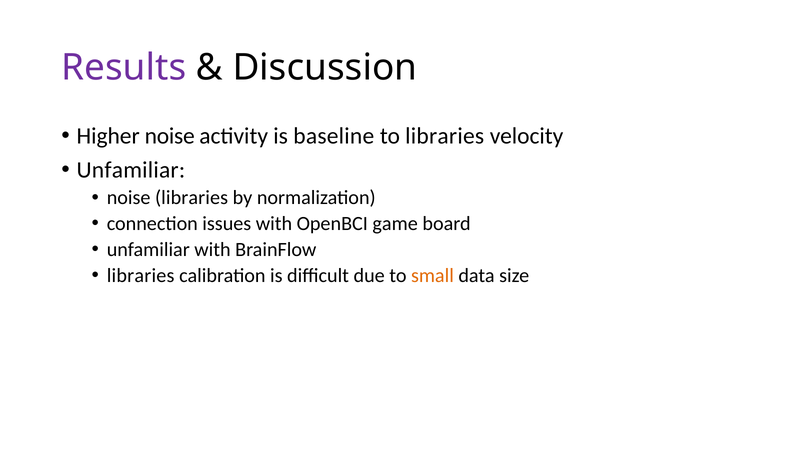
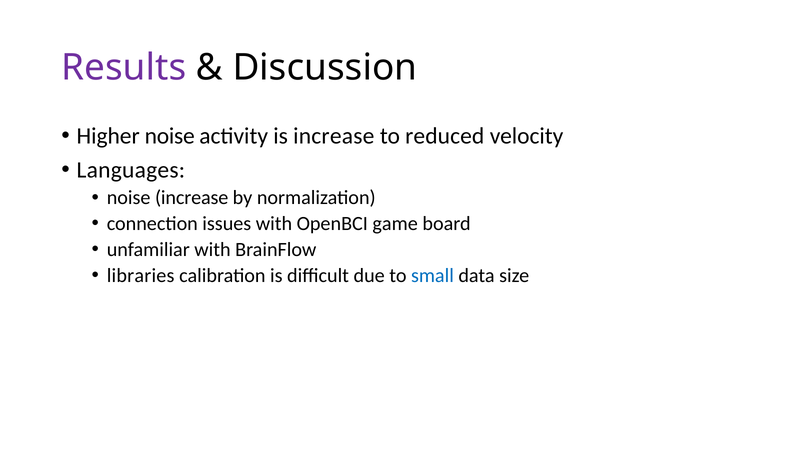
is baseline: baseline -> increase (334, 136)
to libraries: libraries -> reduced (445, 136)
Unfamiliar: Unfamiliar -> Languages (131, 170)
noise libraries: libraries -> increase (192, 198)
small colour: orange -> blue (432, 276)
